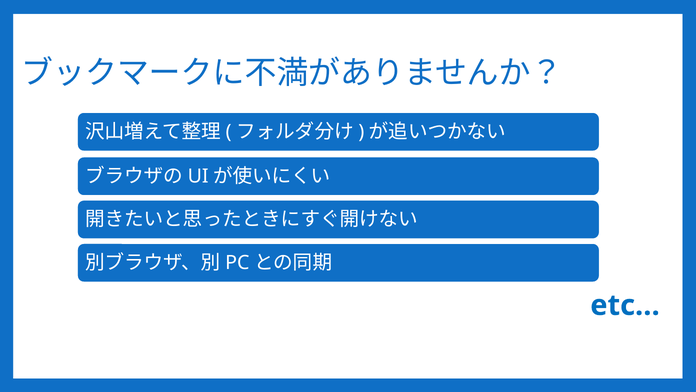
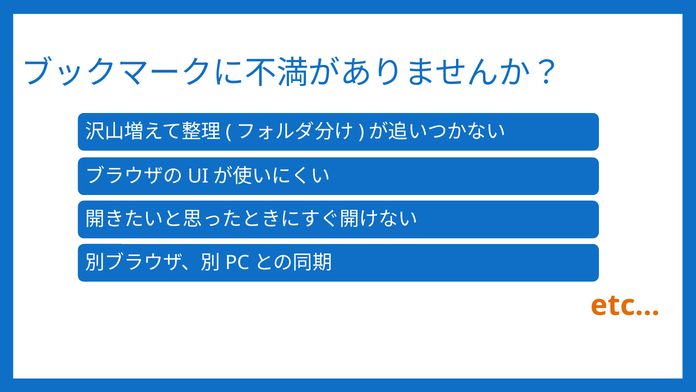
etc… colour: blue -> orange (625, 305)
